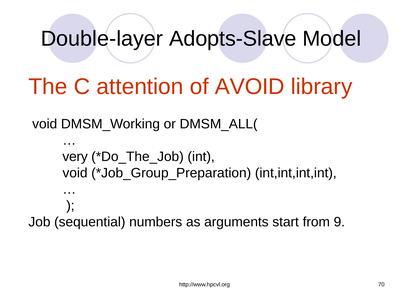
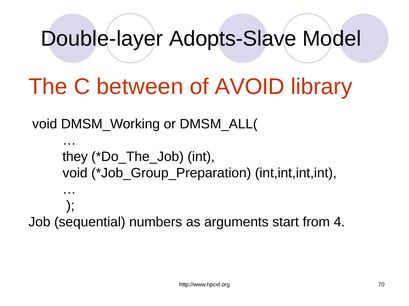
attention: attention -> between (140, 87)
very: very -> they (75, 157)
9: 9 -> 4 (339, 223)
